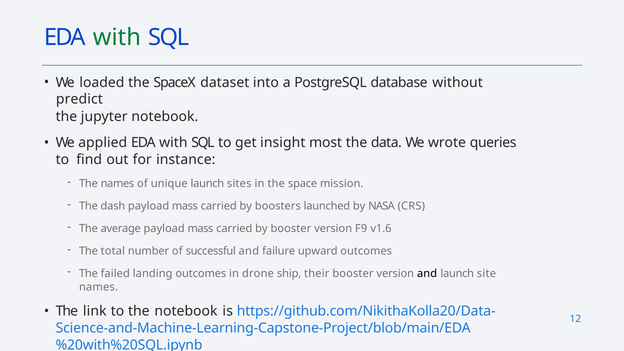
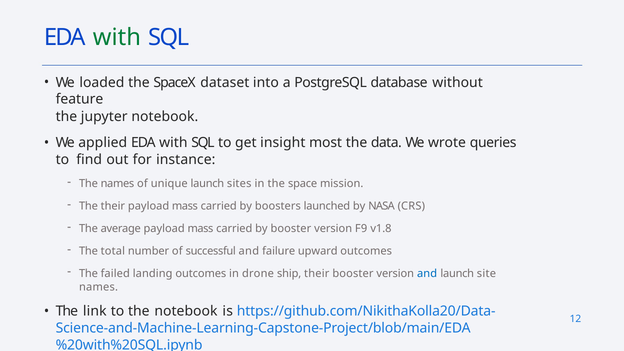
predict: predict -> feature (79, 99)
The dash: dash -> their (113, 206)
v1.6: v1.6 -> v1.8 (381, 229)
and colour: black -> blue (427, 274)
